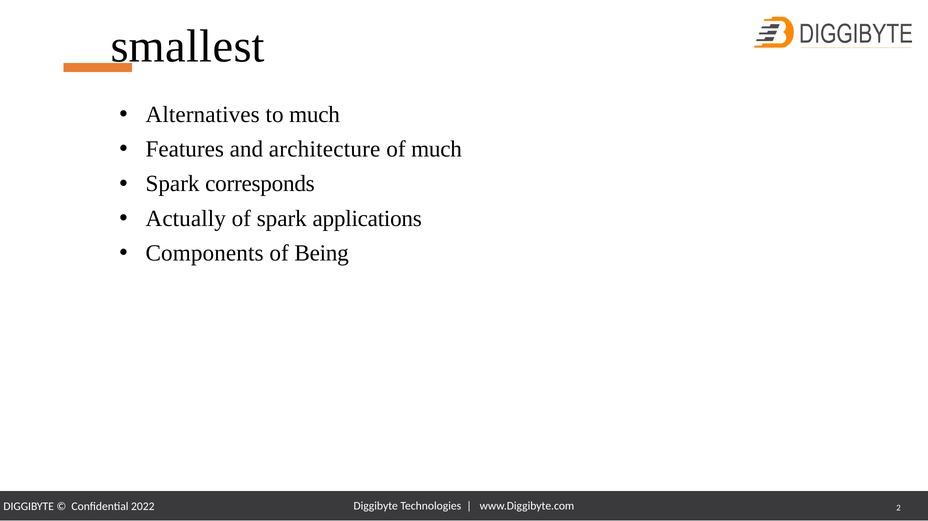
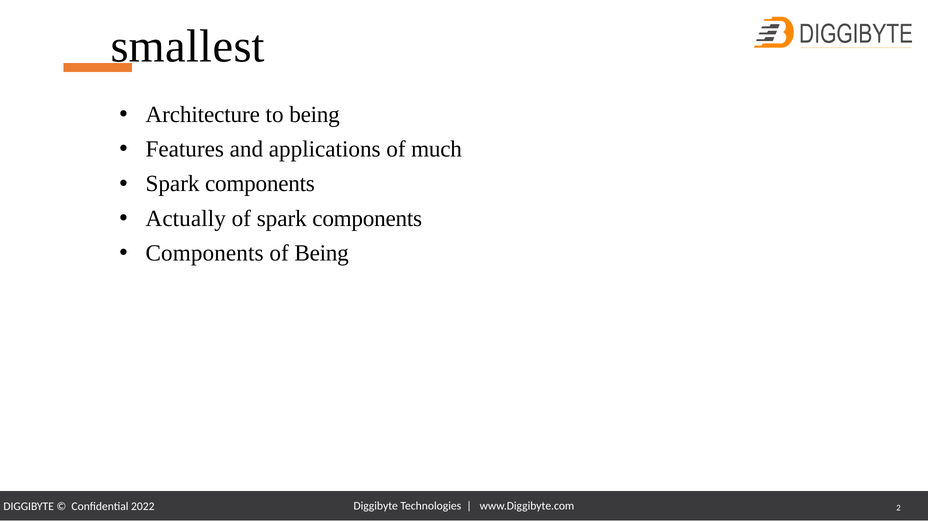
Alternatives: Alternatives -> Architecture (203, 114)
to much: much -> being (315, 114)
architecture: architecture -> applications (325, 149)
corresponds: corresponds -> components (260, 184)
of spark applications: applications -> components (367, 218)
